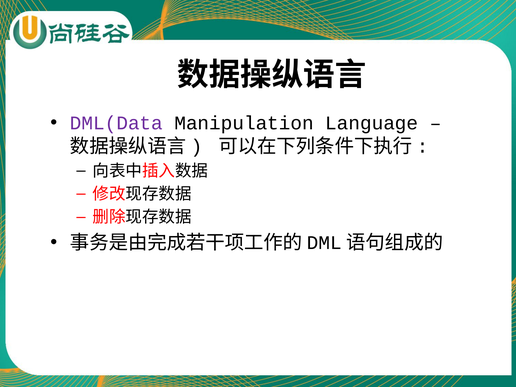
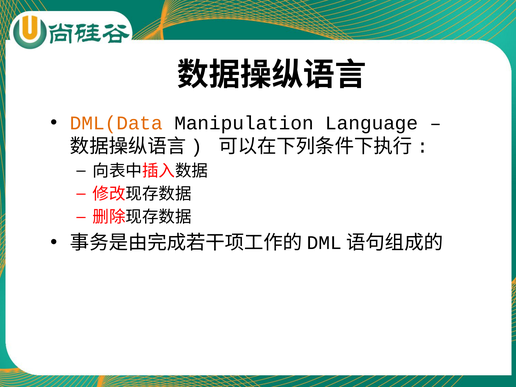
DML(Data colour: purple -> orange (116, 123)
